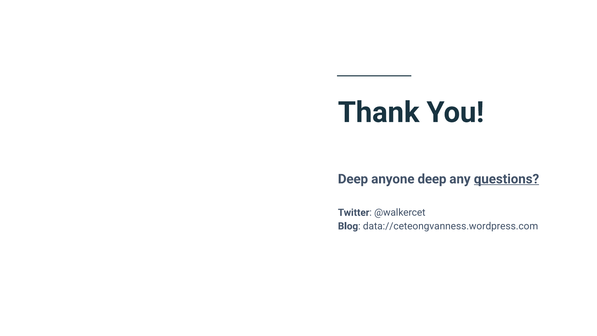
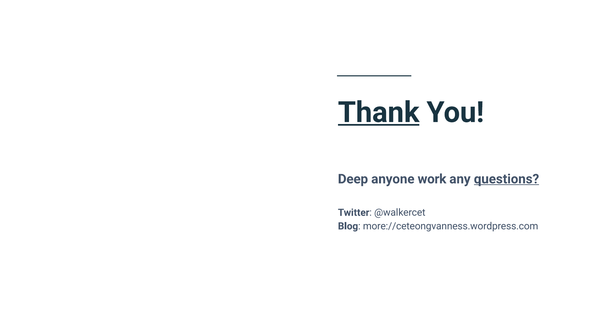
Thank underline: none -> present (379, 112)
anyone deep: deep -> work (432, 179)
data://ceteongvanness.wordpress.com: data://ceteongvanness.wordpress.com -> more://ceteongvanness.wordpress.com (451, 226)
